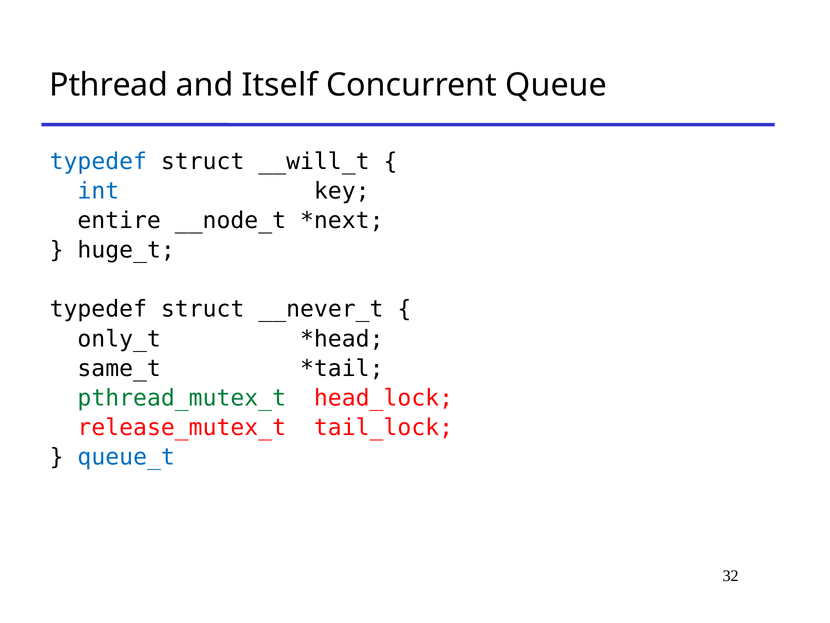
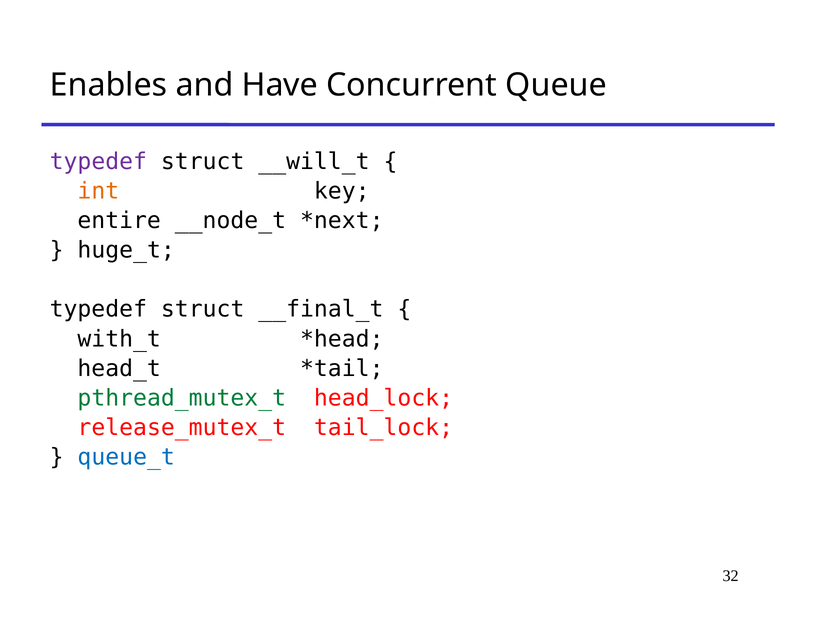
Pthread: Pthread -> Enables (109, 85)
Itself: Itself -> Have (280, 85)
typedef colour: blue -> purple (98, 162)
int colour: blue -> orange (98, 191)
__never_t: __never_t -> __final_t (321, 309)
only_t: only_t -> with_t (119, 339)
same_t: same_t -> head_t (119, 368)
